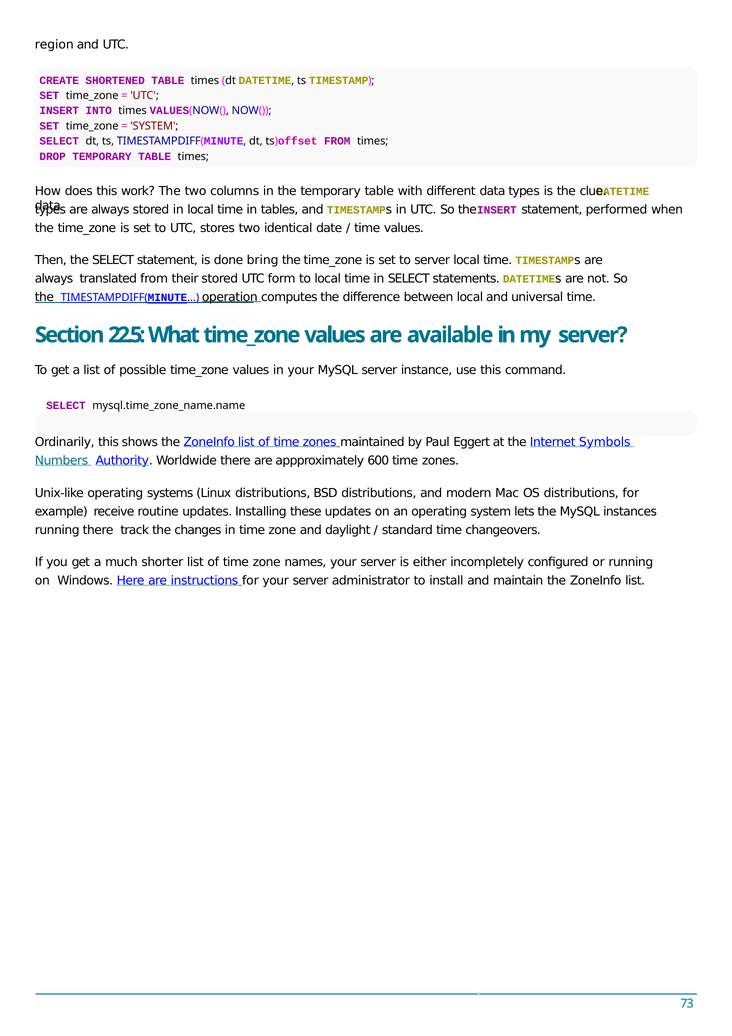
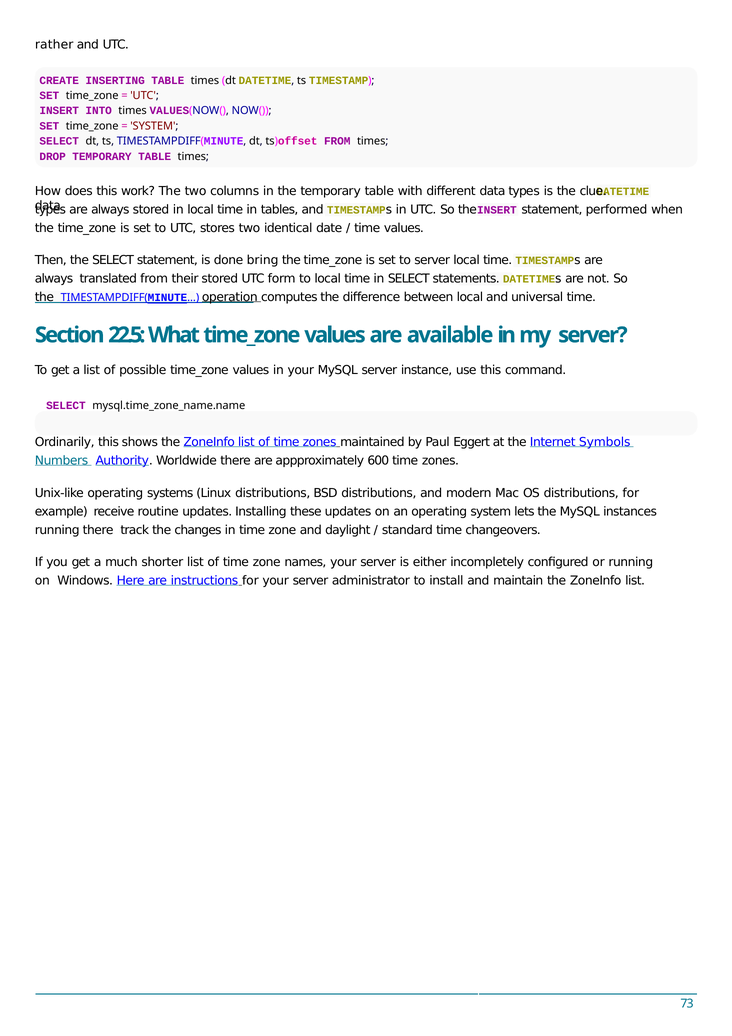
region: region -> rather (54, 45)
SHORTENED: SHORTENED -> INSERTING (115, 80)
